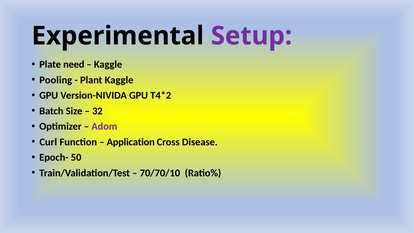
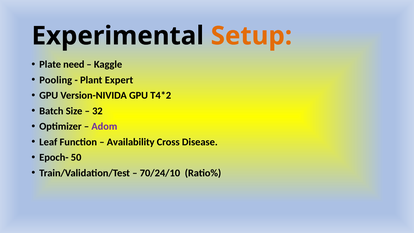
Setup colour: purple -> orange (251, 36)
Plant Kaggle: Kaggle -> Expert (119, 80)
Curl: Curl -> Leaf (48, 142)
Application: Application -> Availability (131, 142)
70/70/10: 70/70/10 -> 70/24/10 (160, 173)
